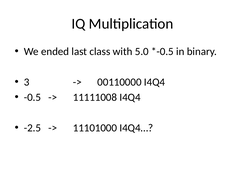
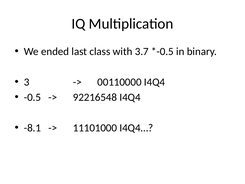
5.0: 5.0 -> 3.7 (142, 51)
11111008: 11111008 -> 92216548 (95, 97)
-2.5: -2.5 -> -8.1 (32, 128)
